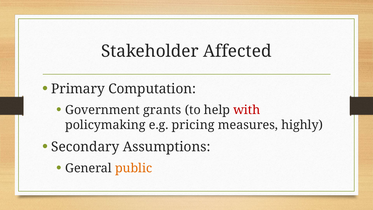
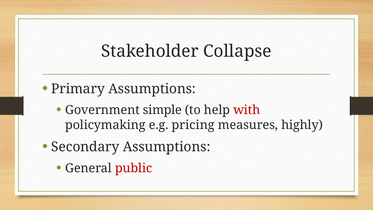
Affected: Affected -> Collapse (237, 51)
Primary Computation: Computation -> Assumptions (152, 89)
grants: grants -> simple (162, 110)
public colour: orange -> red (134, 168)
